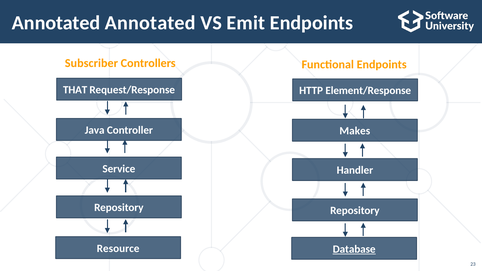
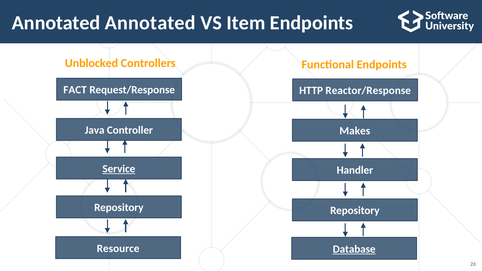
Emit: Emit -> Item (246, 23)
Subscriber: Subscriber -> Unblocked (91, 63)
THAT: THAT -> FACT (75, 90)
Element/Response: Element/Response -> Reactor/Response (368, 91)
Service underline: none -> present (119, 169)
